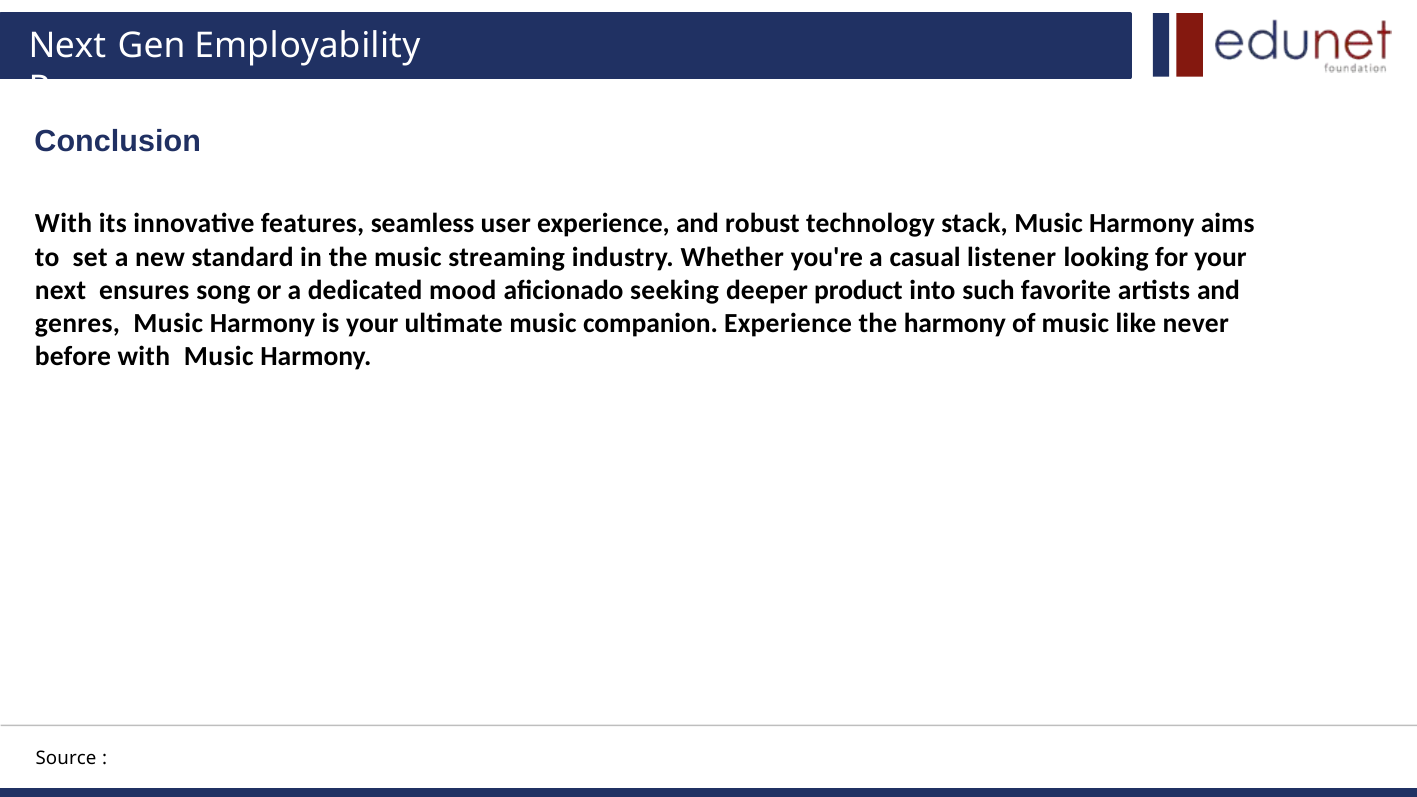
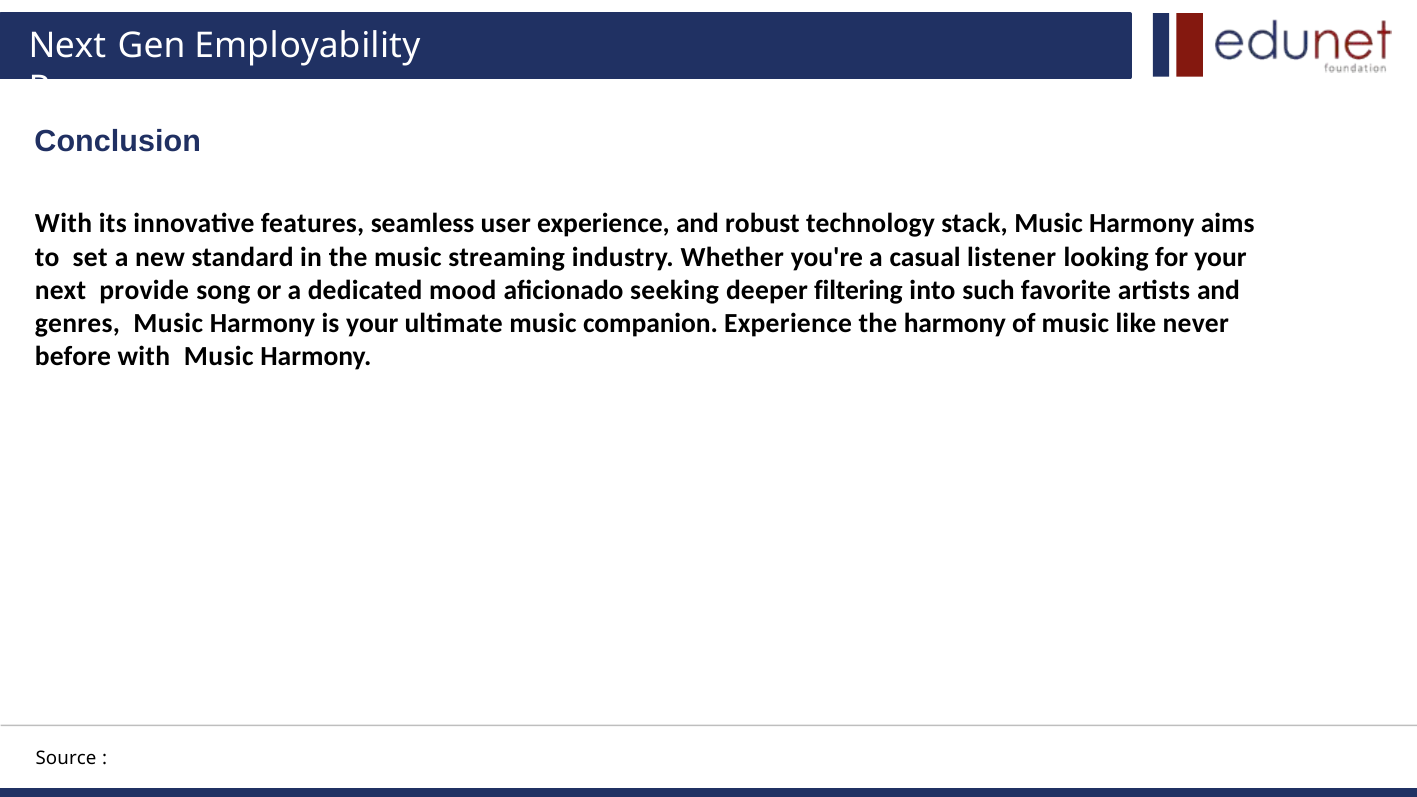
ensures: ensures -> provide (144, 290)
product: product -> filtering (858, 290)
